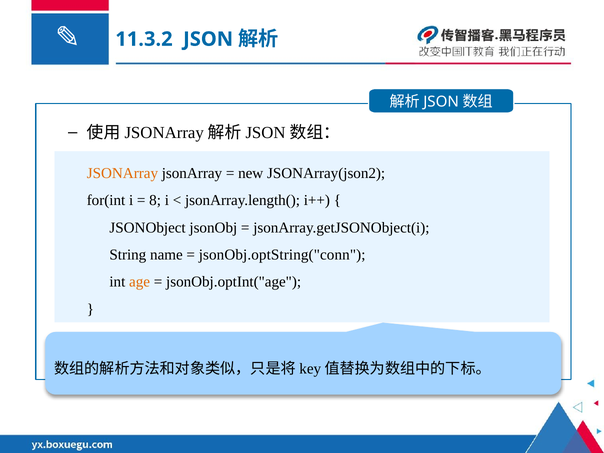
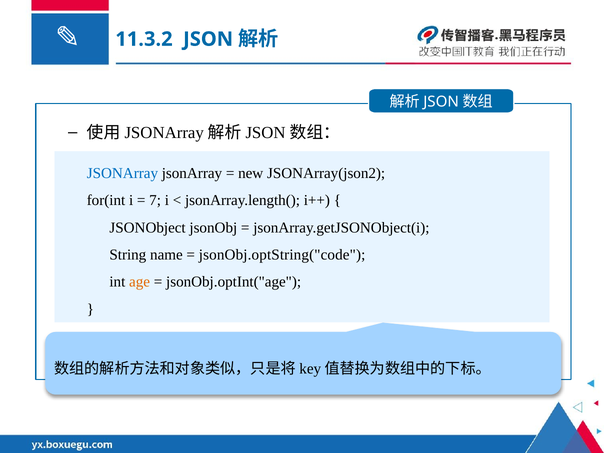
JSONArray colour: orange -> blue (122, 173)
8: 8 -> 7 (155, 200)
jsonObj.optString("conn: jsonObj.optString("conn -> jsonObj.optString("code (282, 255)
